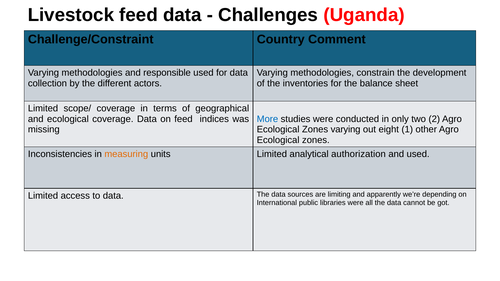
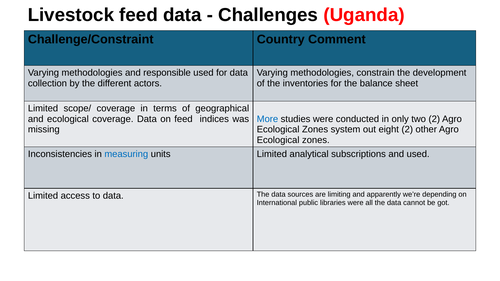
Zones varying: varying -> system (346, 130)
eight 1: 1 -> 2 (407, 130)
measuring colour: orange -> blue (126, 154)
authorization: authorization -> subscriptions (359, 154)
